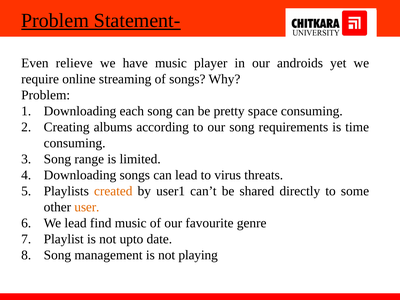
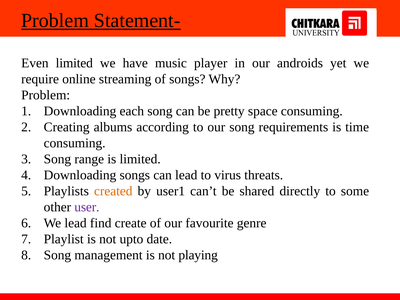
Even relieve: relieve -> limited (74, 63)
user colour: orange -> purple (87, 207)
find music: music -> create (131, 223)
